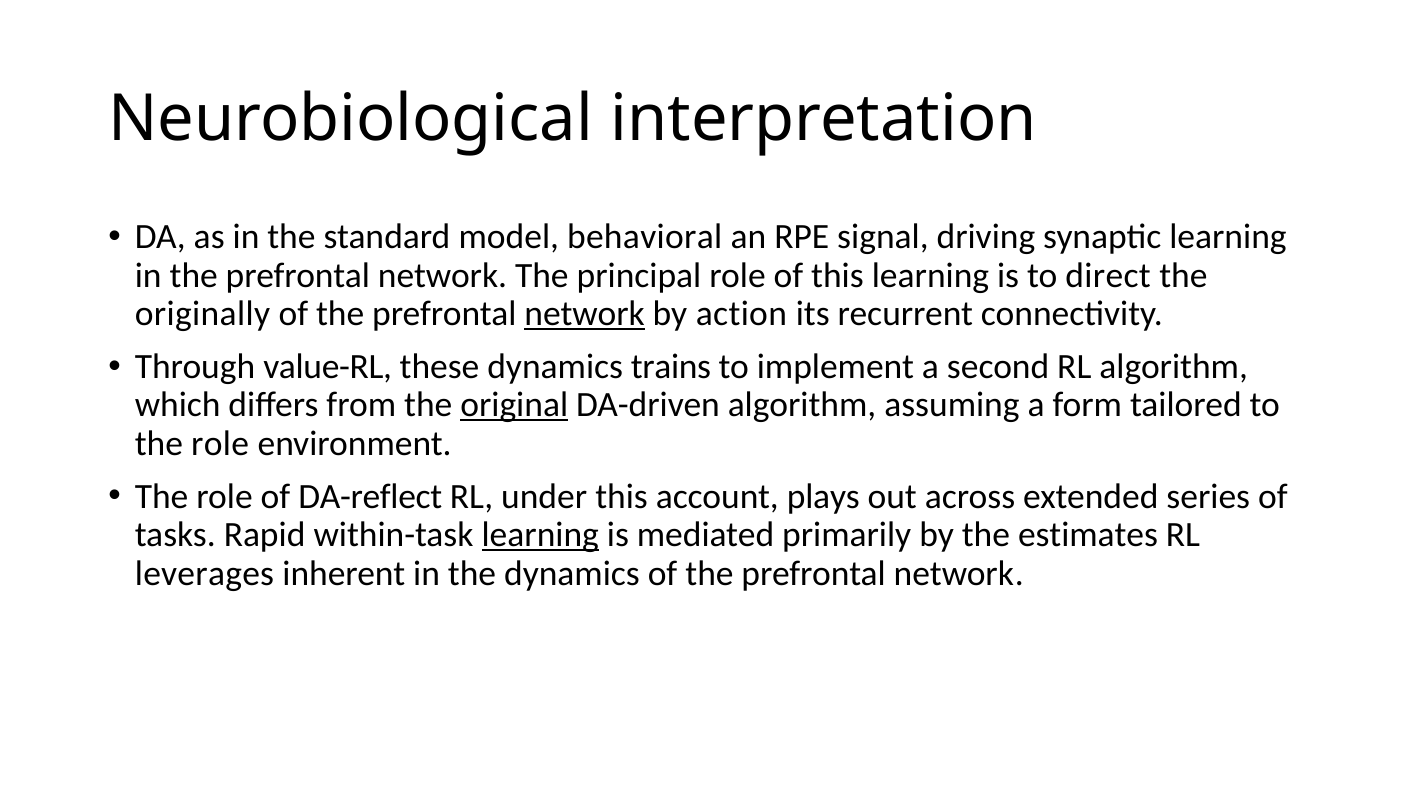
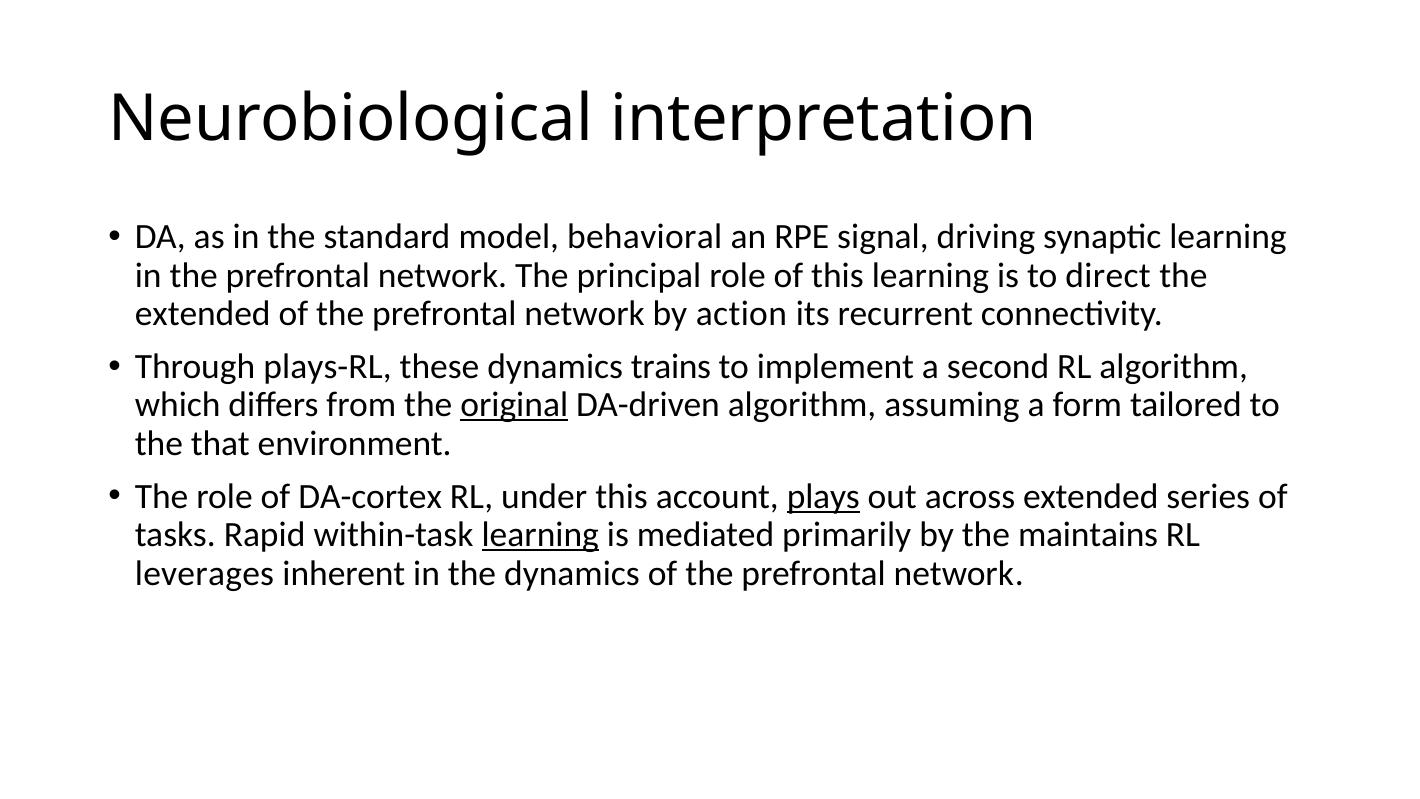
originally: originally -> extended (203, 314)
network underline: present -> none (585, 314)
value-RL: value-RL -> plays-RL (327, 367)
role: role -> that (220, 443)
DA-reflect: DA-reflect -> DA-cortex (370, 496)
plays underline: none -> present (823, 496)
estimates: estimates -> maintains (1088, 535)
